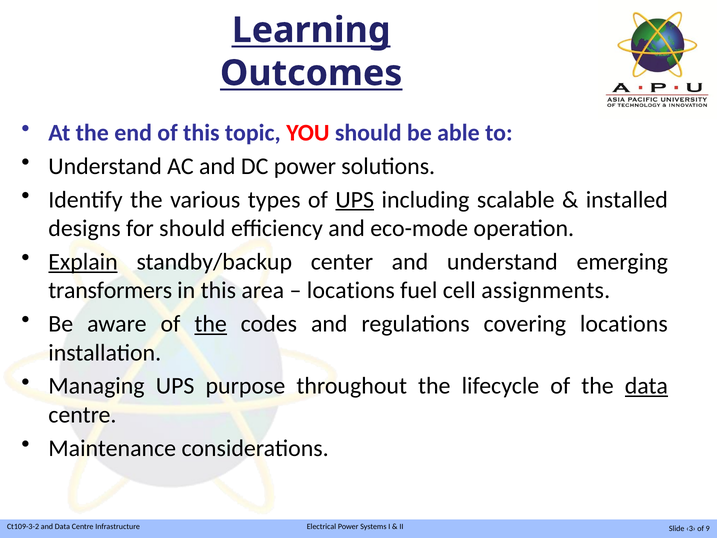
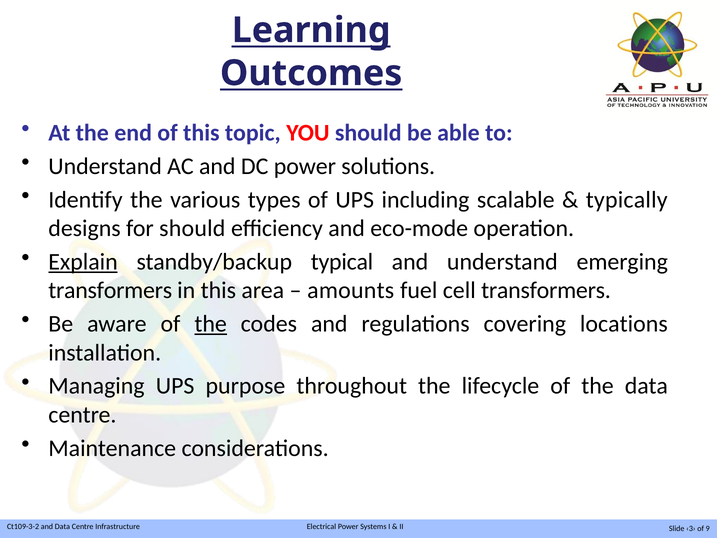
UPS underline: present -> none (355, 200)
installed: installed -> typically (627, 200)
center: center -> typical (342, 262)
locations: locations -> amounts (351, 290)
cell assignments: assignments -> transformers (546, 290)
data underline: present -> none (646, 386)
